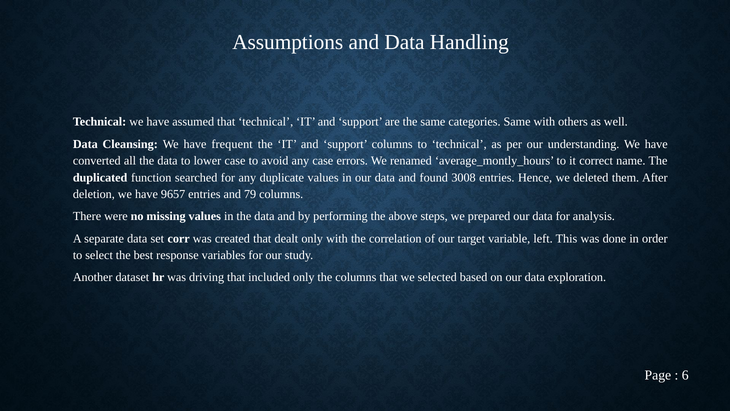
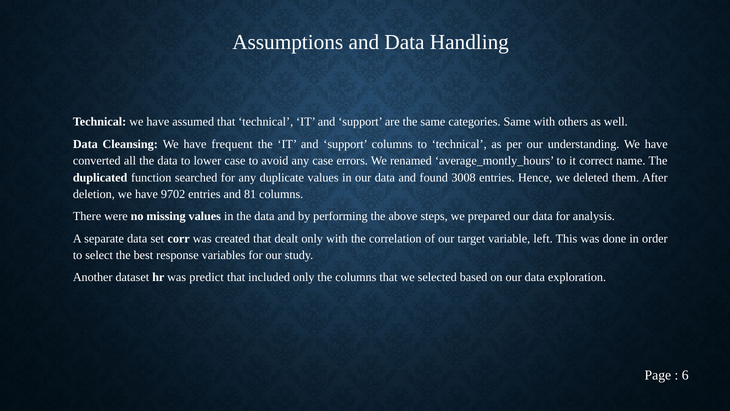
9657: 9657 -> 9702 (173, 194)
79: 79 -> 81 (250, 194)
driving: driving -> predict (207, 277)
